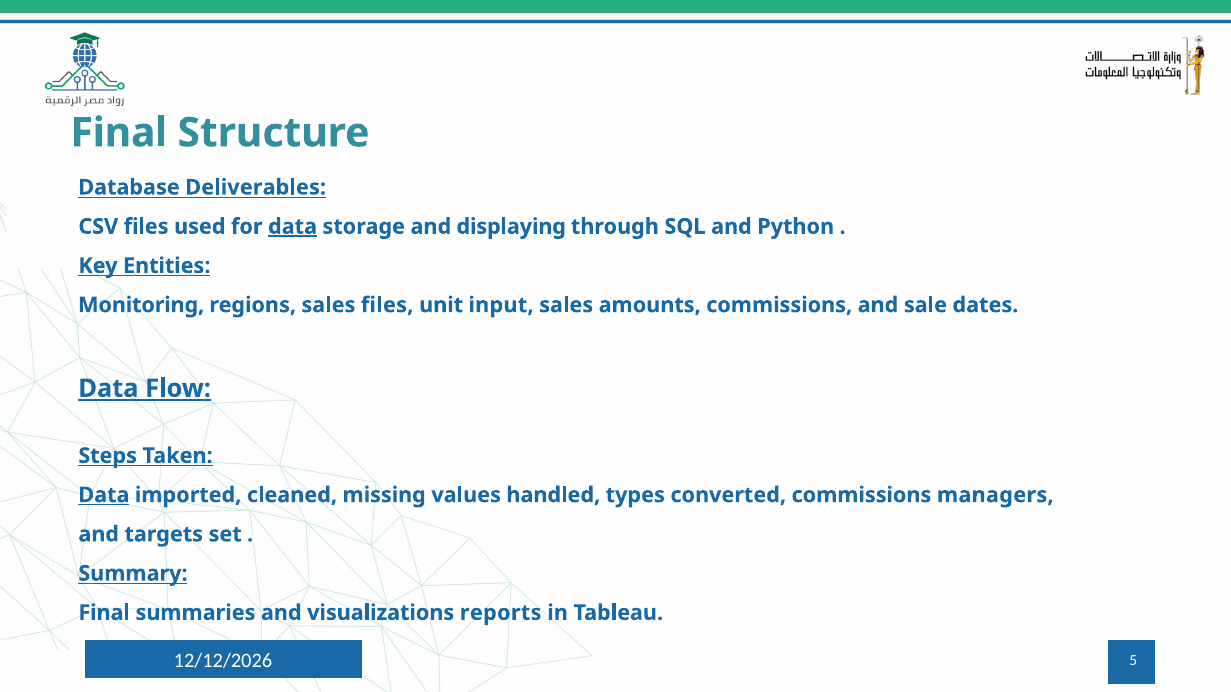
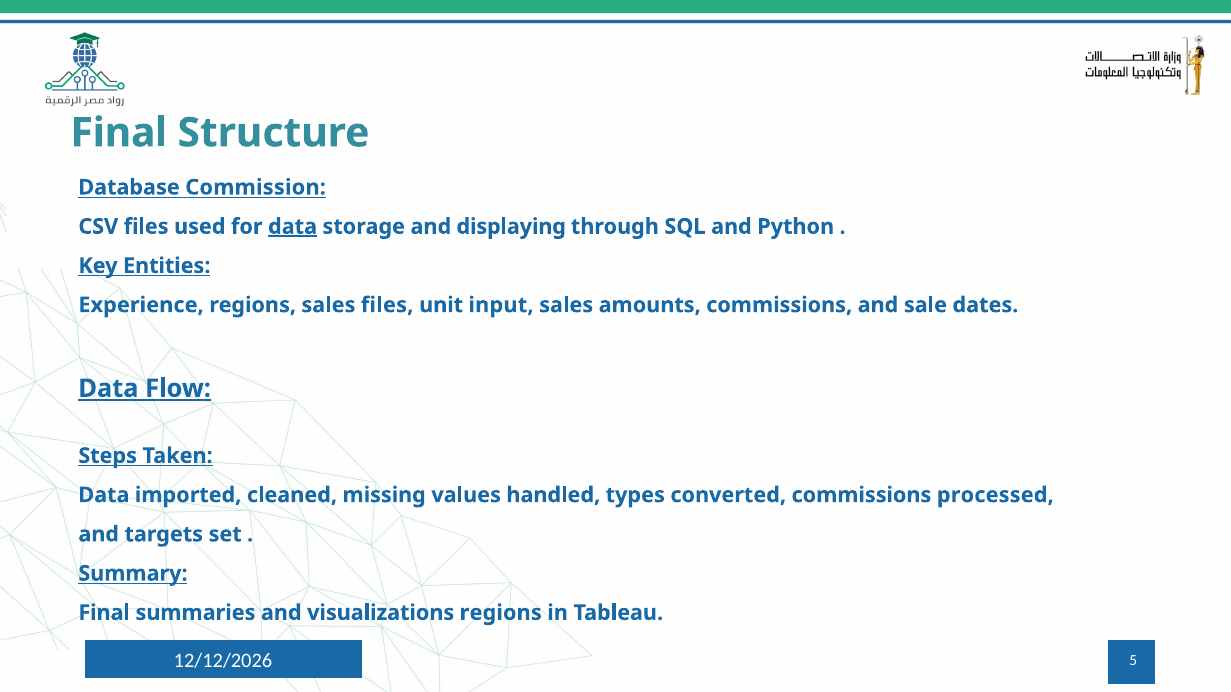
Deliverables: Deliverables -> Commission (256, 187)
Monitoring: Monitoring -> Experience (141, 305)
Data underline: present -> none (104, 495)
managers: managers -> processed (995, 495)
visualizations reports: reports -> regions (501, 613)
